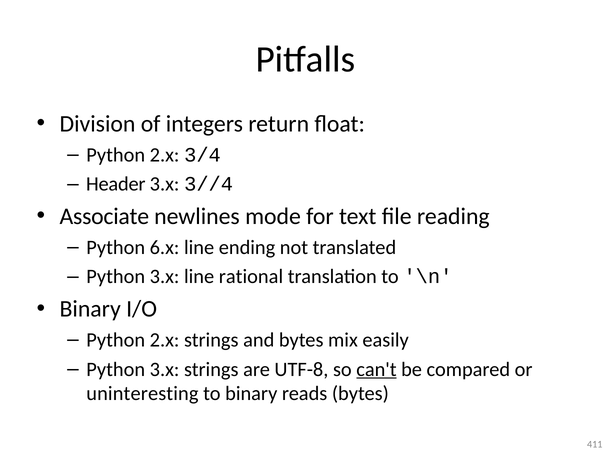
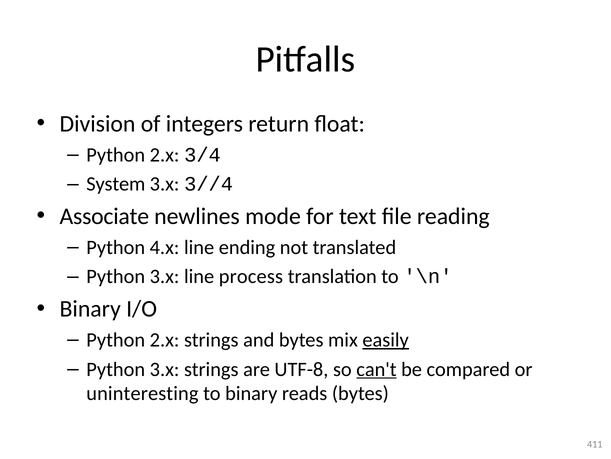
Header: Header -> System (116, 184)
6.x: 6.x -> 4.x (165, 247)
rational: rational -> process (251, 276)
easily underline: none -> present (386, 339)
